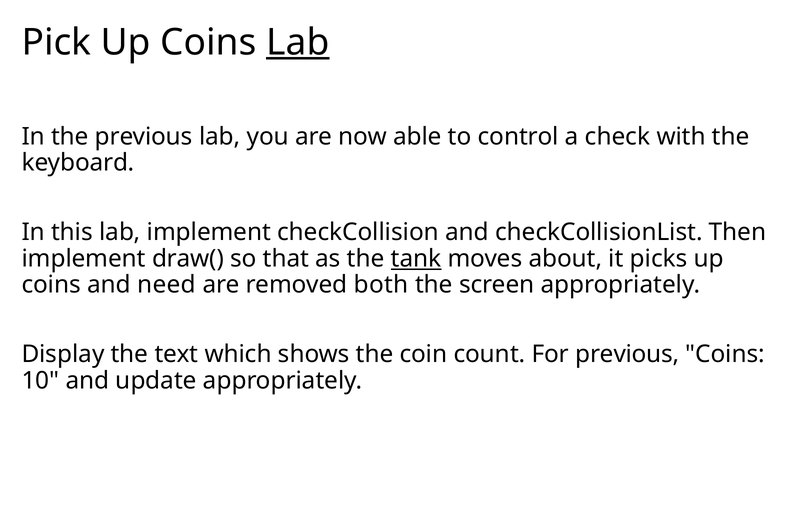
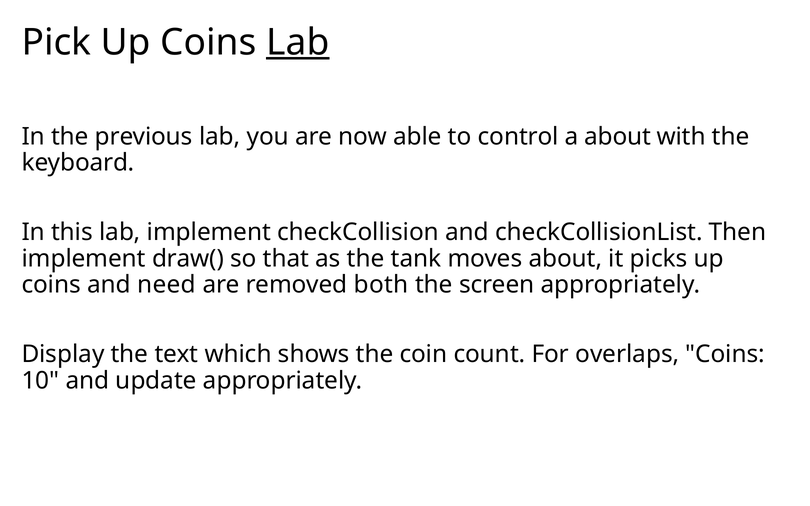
a check: check -> about (618, 137)
tank underline: present -> none (416, 259)
For previous: previous -> overlaps (627, 355)
